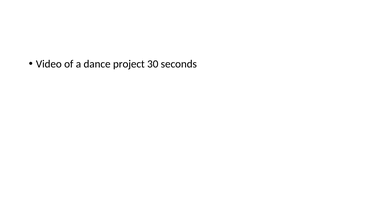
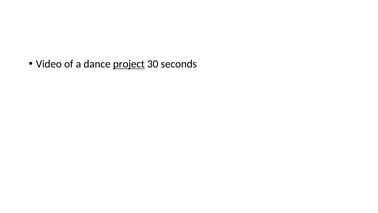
project underline: none -> present (129, 64)
